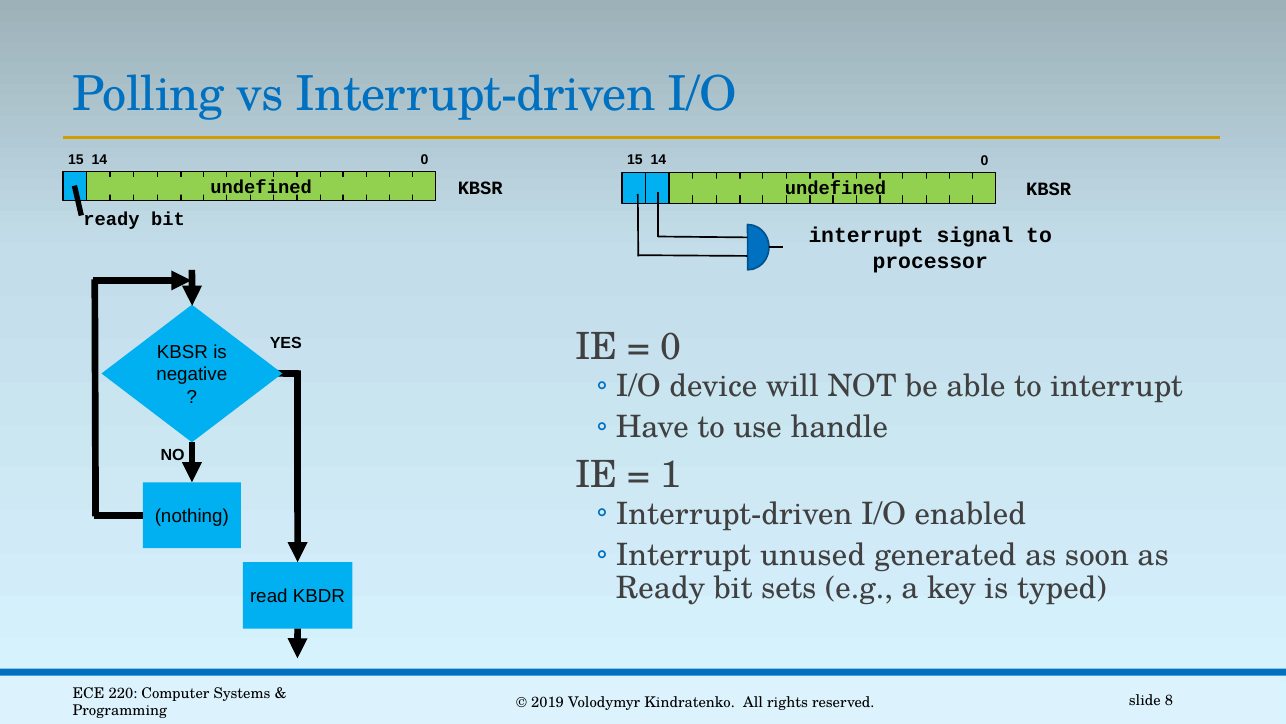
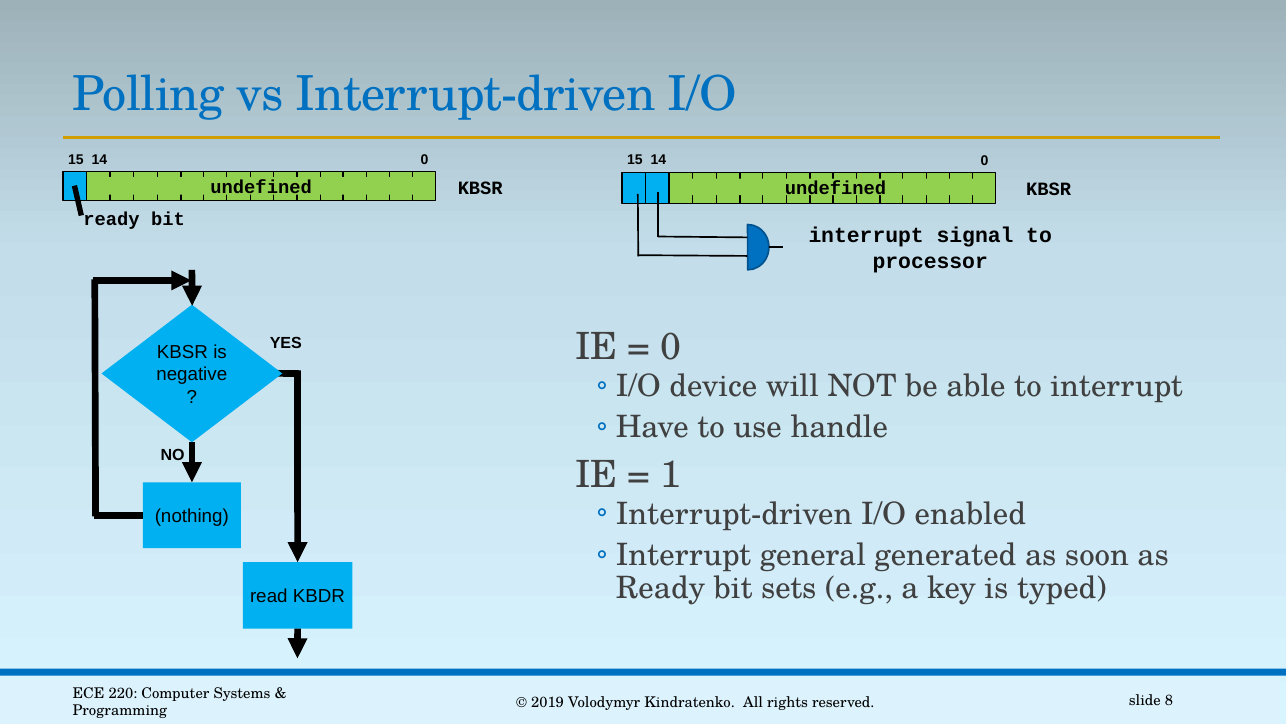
unused: unused -> general (813, 555)
